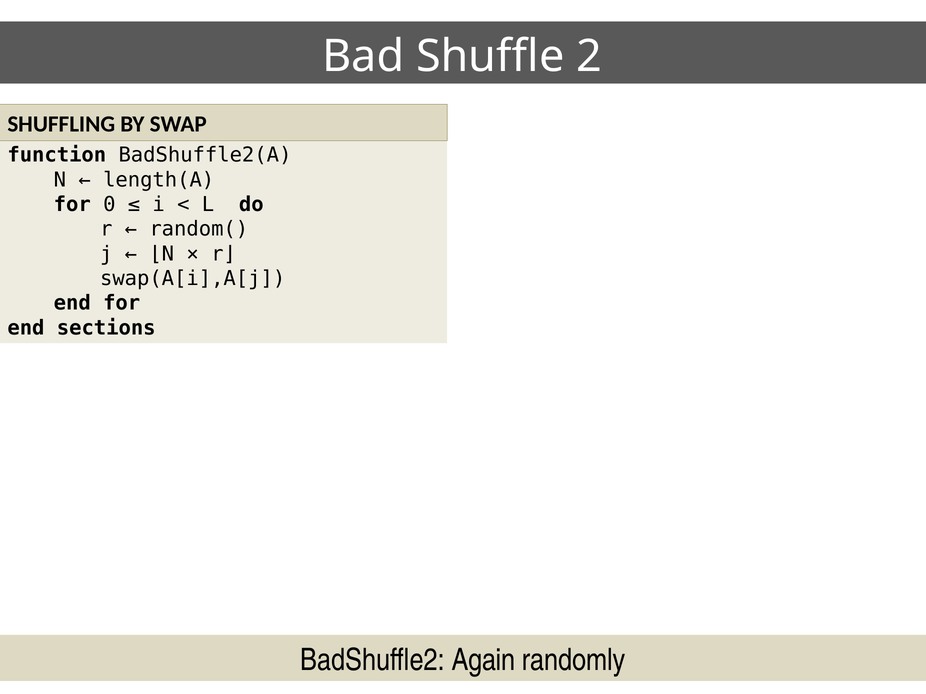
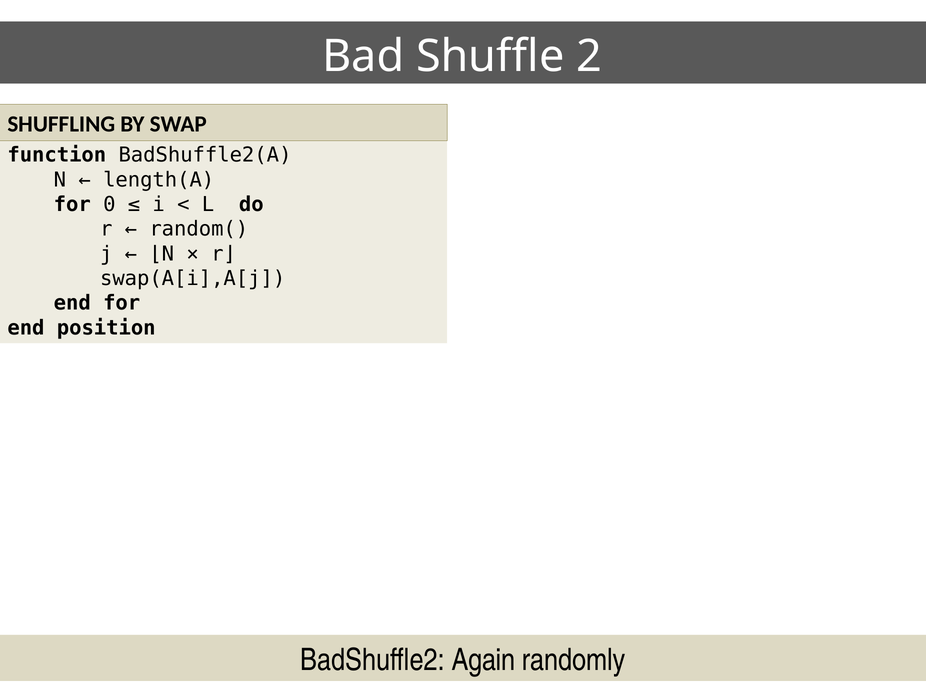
sections: sections -> position (106, 328)
